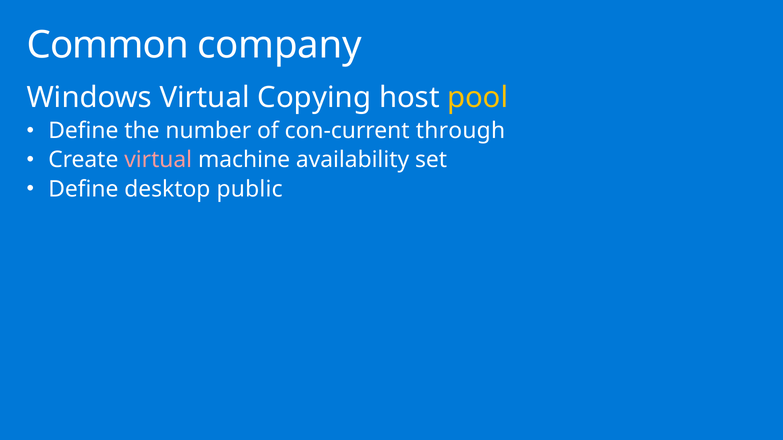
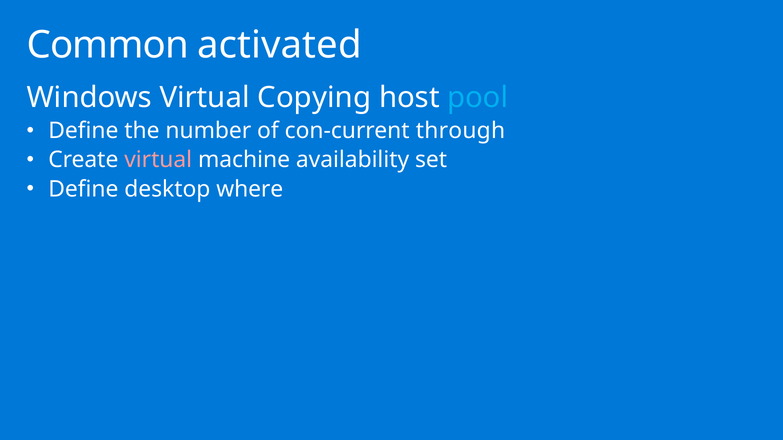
company: company -> activated (279, 45)
pool colour: yellow -> light blue (478, 98)
public: public -> where (250, 189)
